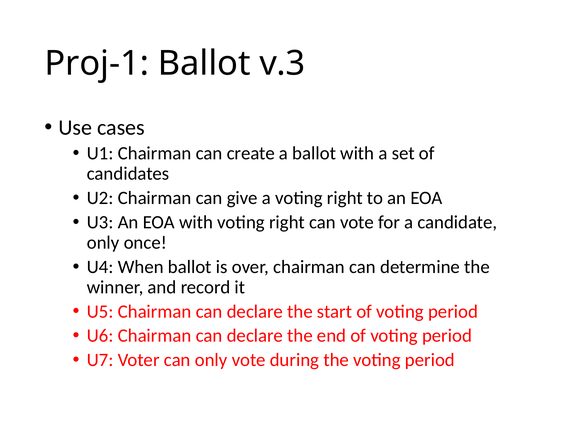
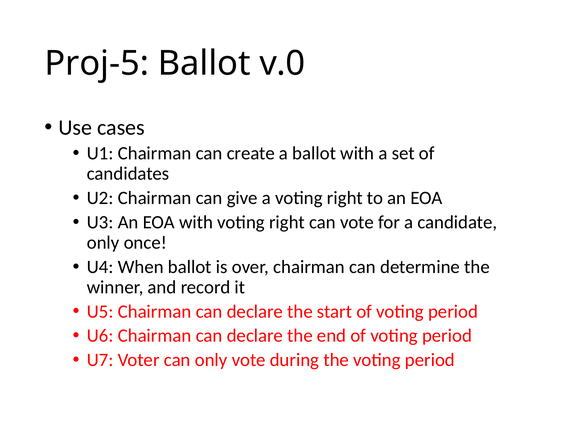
Proj-1: Proj-1 -> Proj-5 (97, 63)
v.3: v.3 -> v.0 (282, 63)
